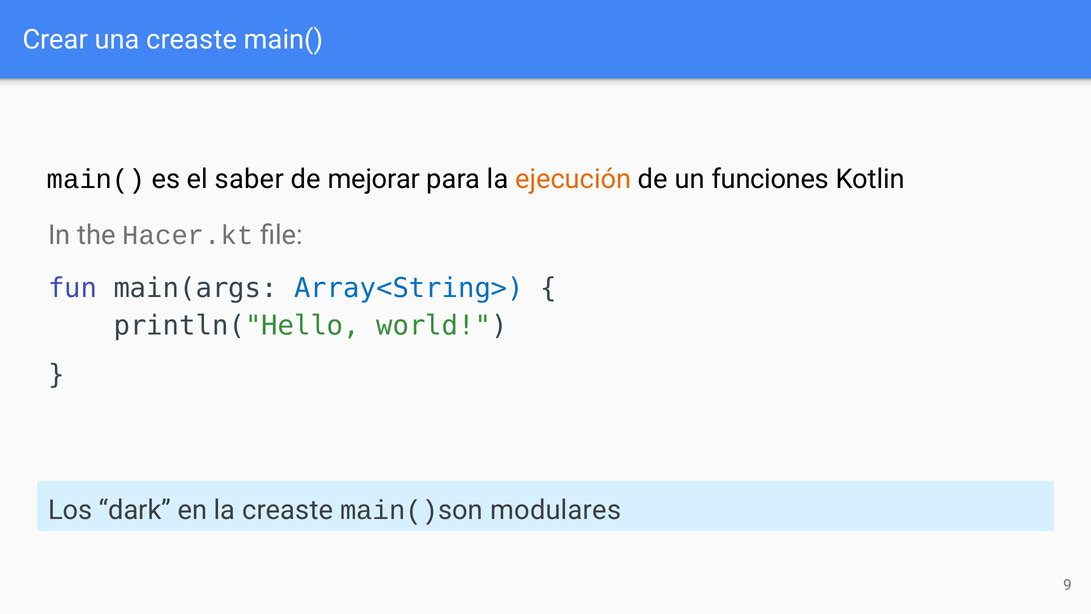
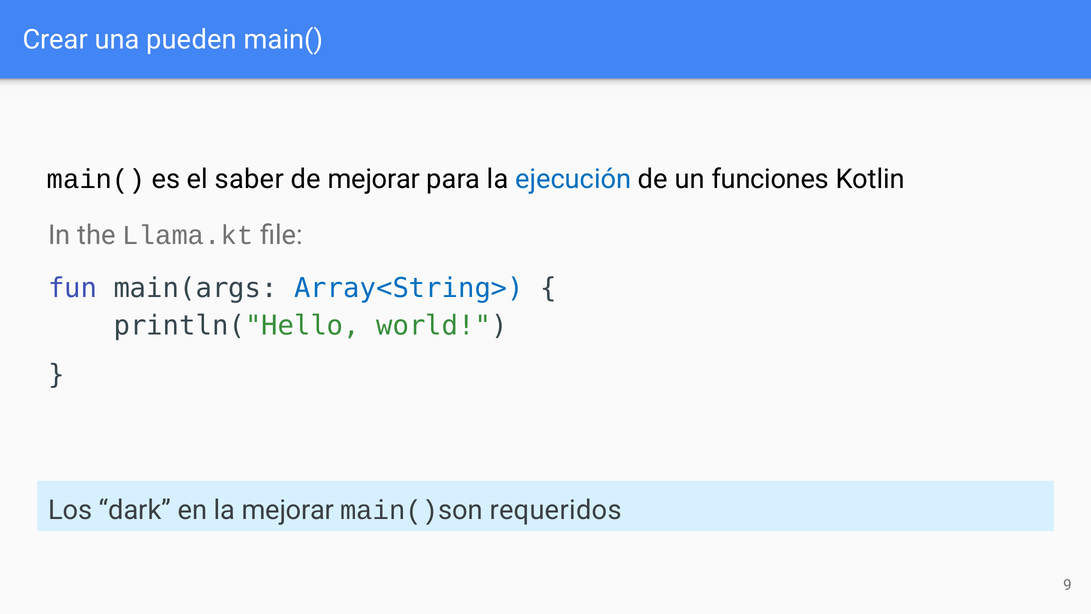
una creaste: creaste -> pueden (192, 40)
ejecución colour: orange -> blue (573, 179)
Hacer.kt: Hacer.kt -> Llama.kt (188, 235)
la creaste: creaste -> mejorar (288, 510)
modulares: modulares -> requeridos (556, 510)
